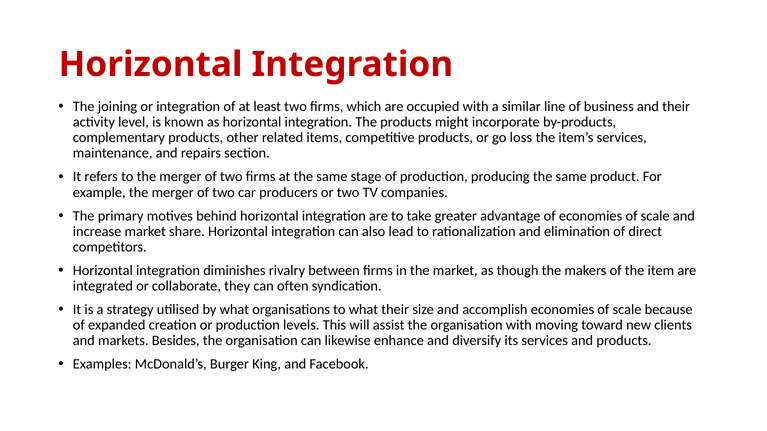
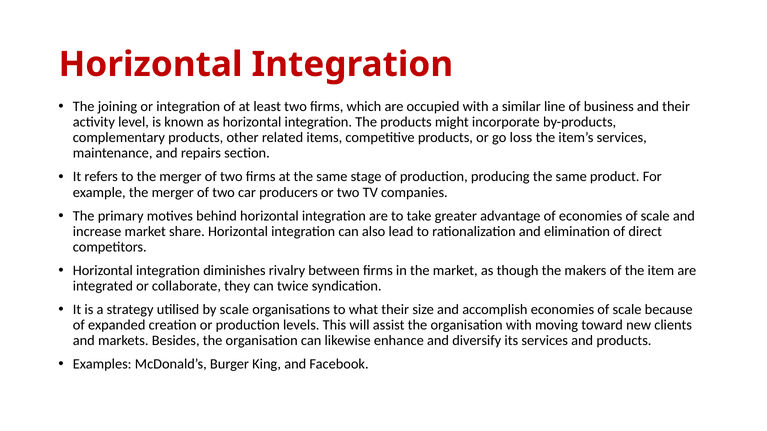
often: often -> twice (293, 286)
by what: what -> scale (234, 310)
